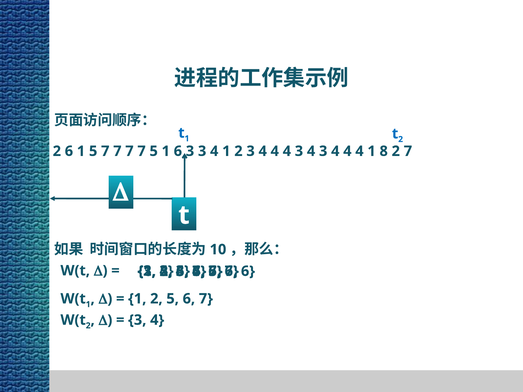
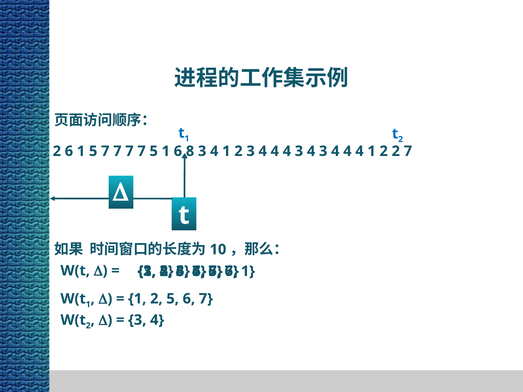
6 3: 3 -> 8 (190, 151)
4 4 1 8: 8 -> 2 (384, 151)
6: 6 -> 1 (248, 271)
